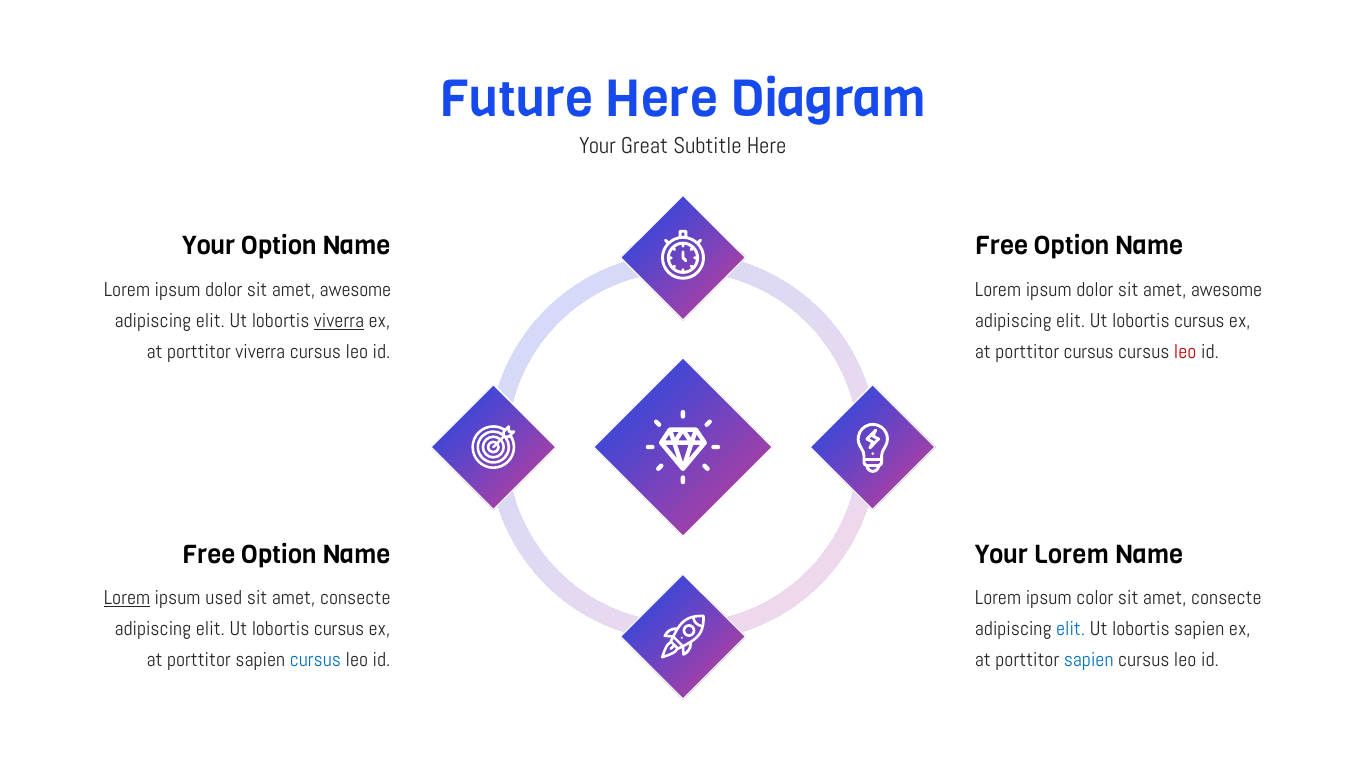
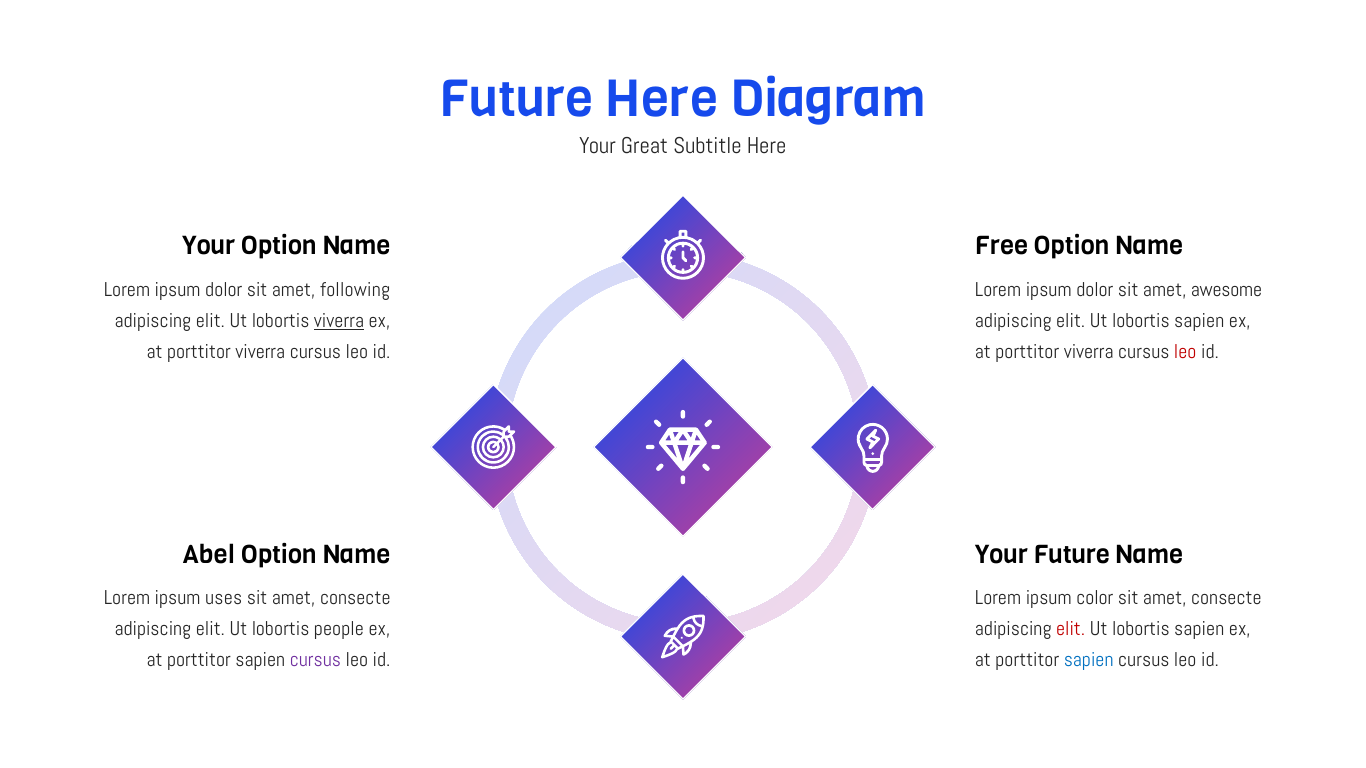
awesome: awesome -> following (355, 290)
cursus: cursus -> sapien (1199, 321)
cursus: cursus -> viverra (1089, 352)
Free: Free -> Abel (209, 555)
Lorem: Lorem -> Future (1072, 555)
Lorem underline: present -> none (127, 598)
used: used -> uses (224, 598)
cursus: cursus -> people (339, 629)
elit colour: blue -> red (1071, 629)
cursus colour: blue -> purple (315, 661)
